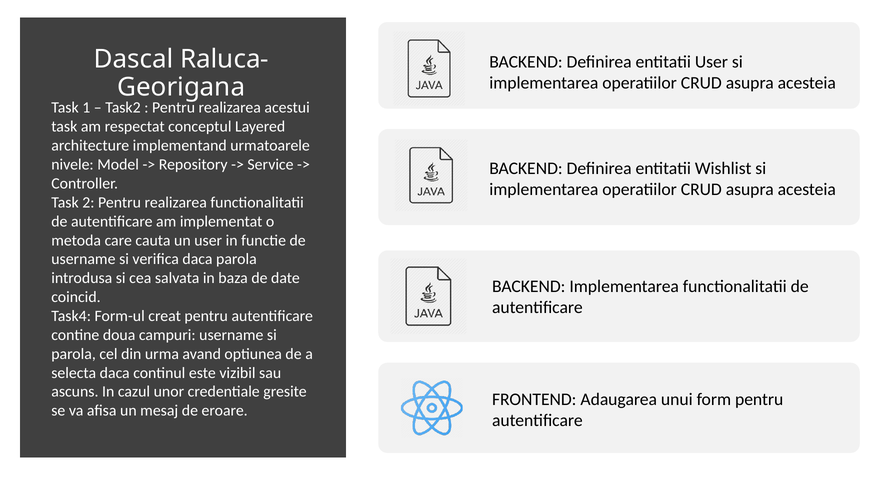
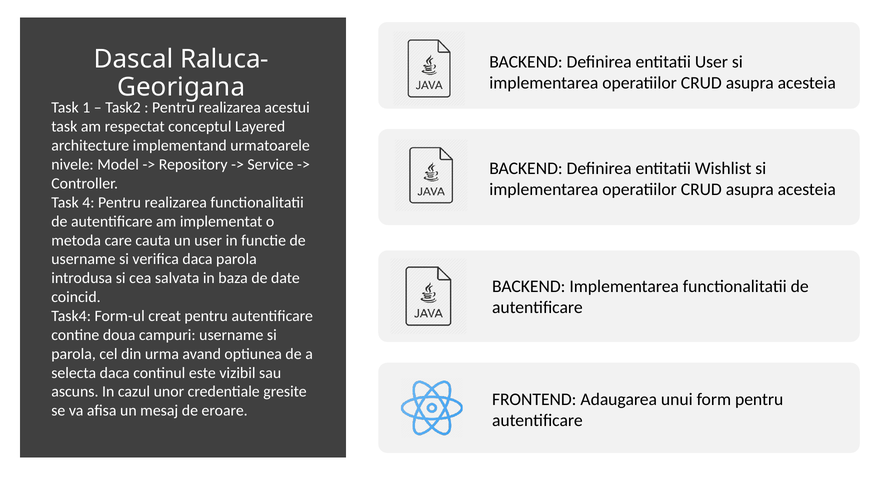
2: 2 -> 4 (88, 202)
